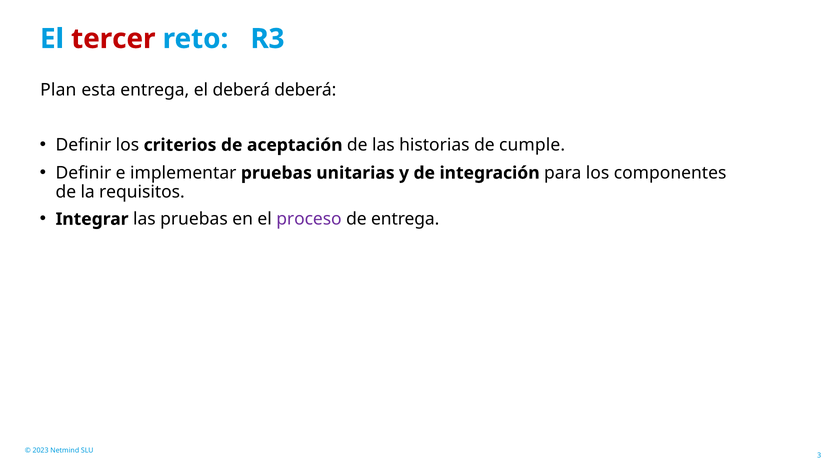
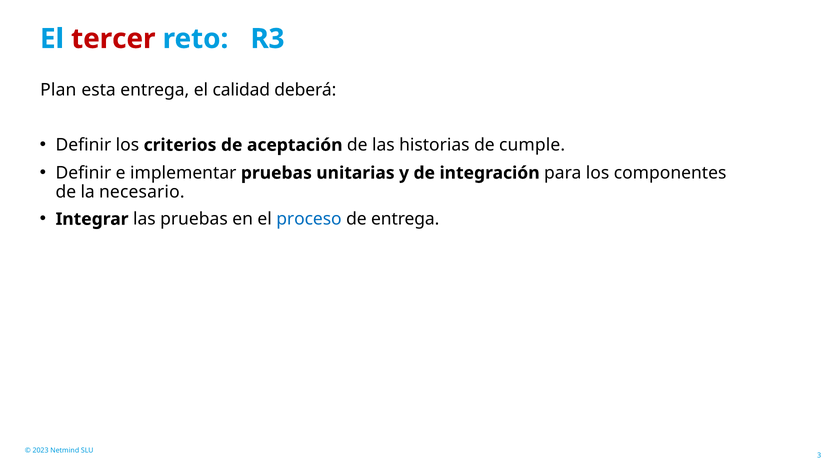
el deberá: deberá -> calidad (241, 90)
requisitos: requisitos -> necesario (142, 192)
proceso colour: purple -> blue (309, 219)
